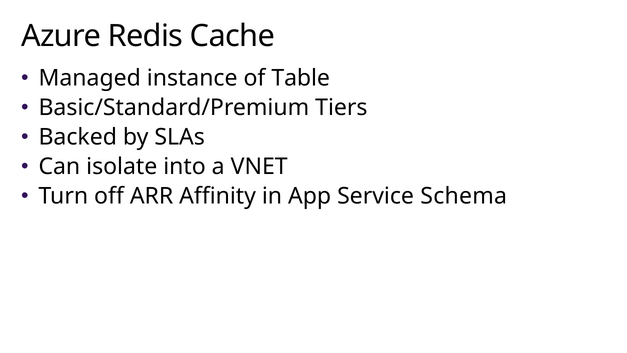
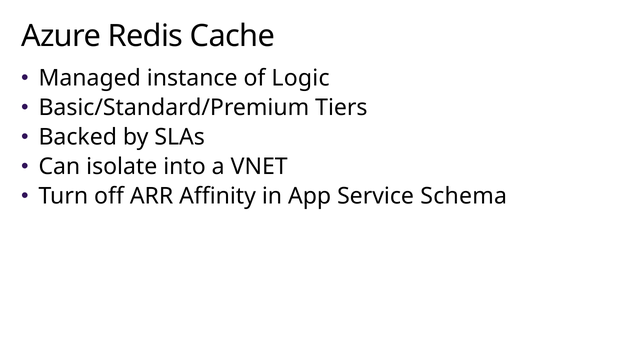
Table: Table -> Logic (301, 78)
